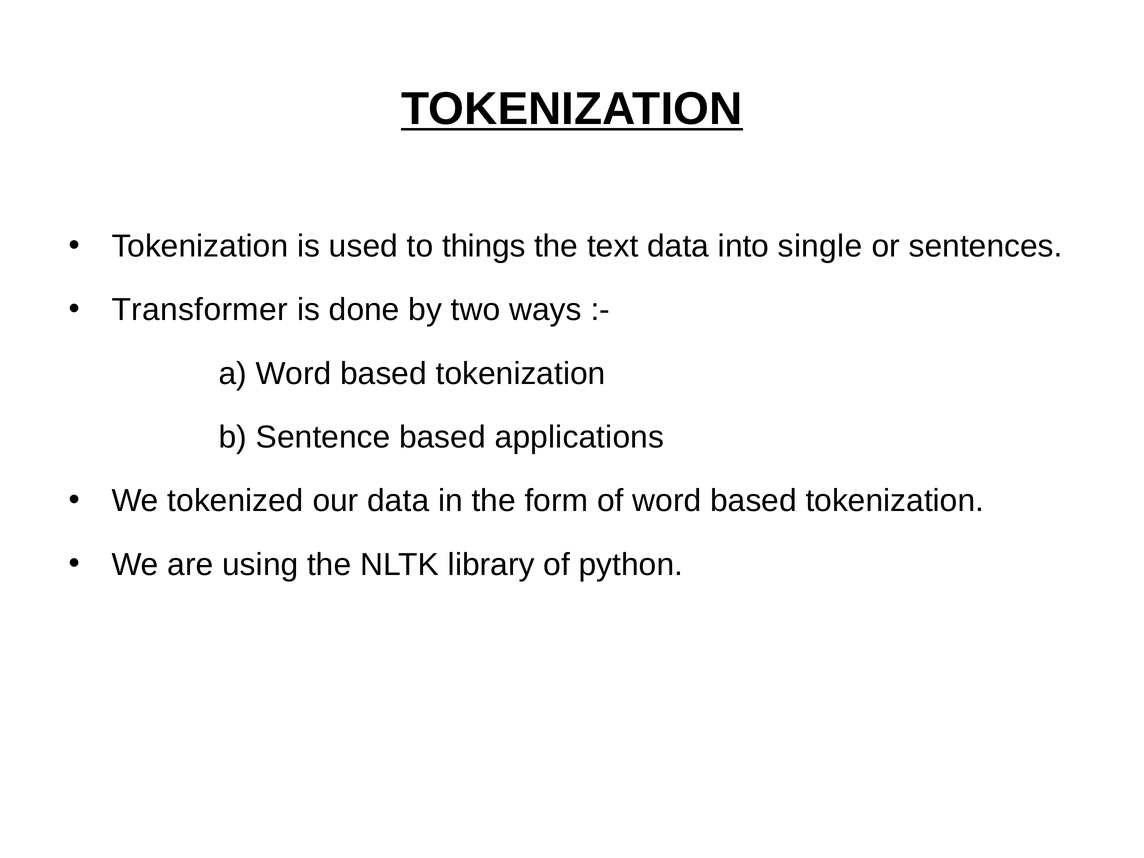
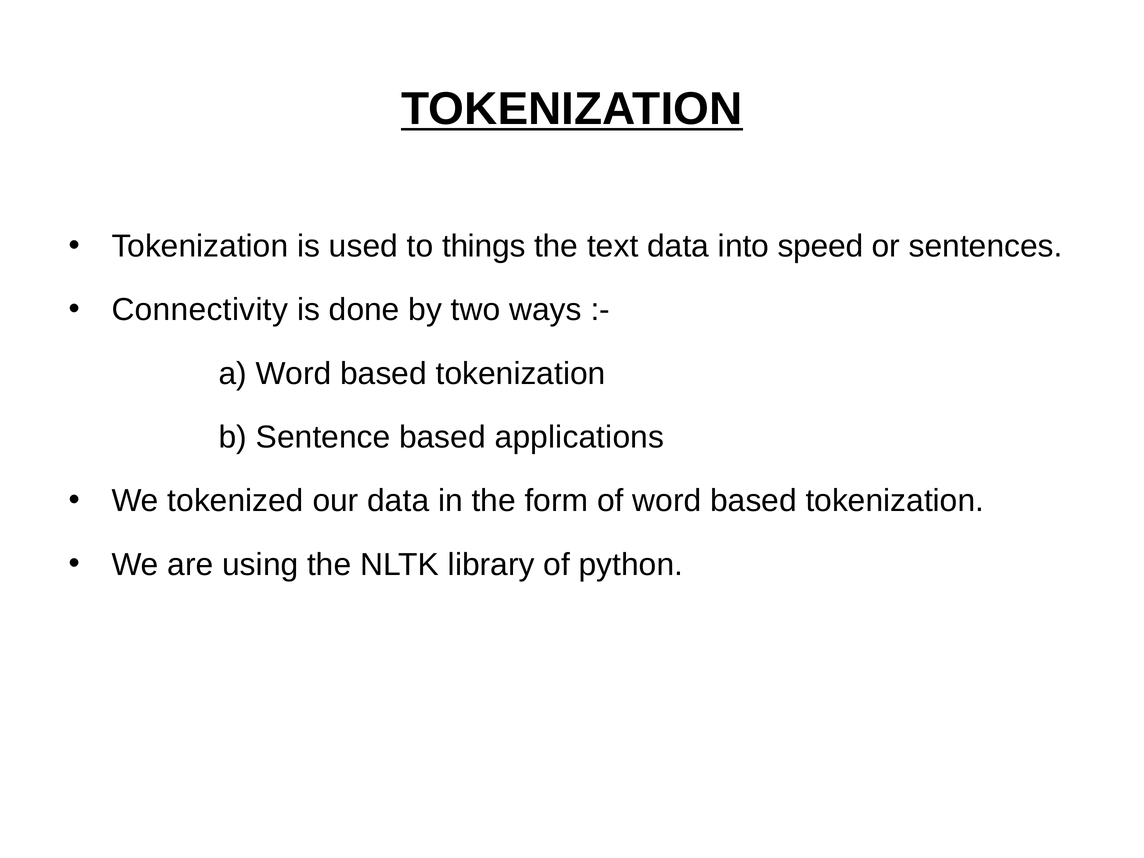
single: single -> speed (821, 246)
Transformer: Transformer -> Connectivity (200, 310)
